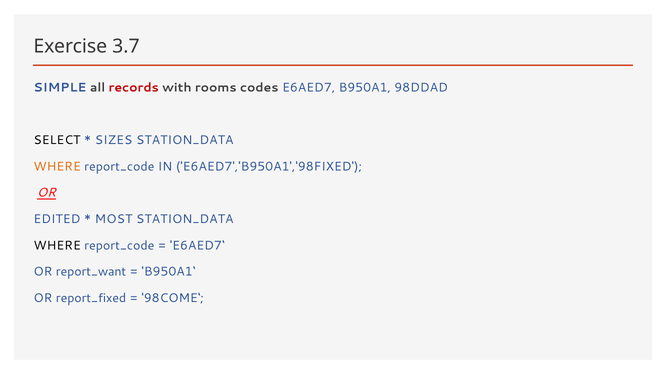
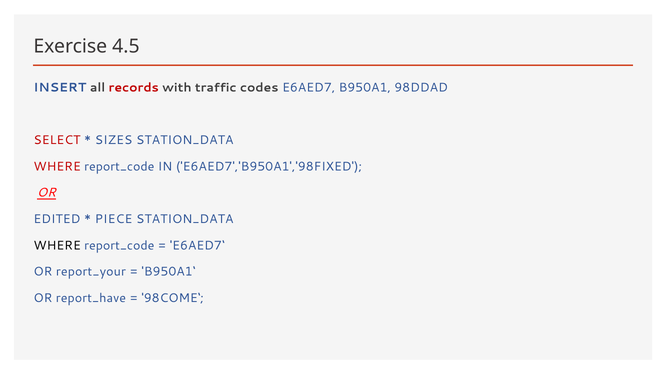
3.7: 3.7 -> 4.5 (126, 47)
SIMPLE: SIMPLE -> INSERT (60, 88)
rooms: rooms -> traffic (216, 88)
SELECT colour: black -> red (57, 140)
WHERE colour: orange -> red (57, 167)
MOST: MOST -> PIECE (114, 220)
report_want: report_want -> report_your (91, 272)
report_fixed: report_fixed -> report_have (91, 299)
